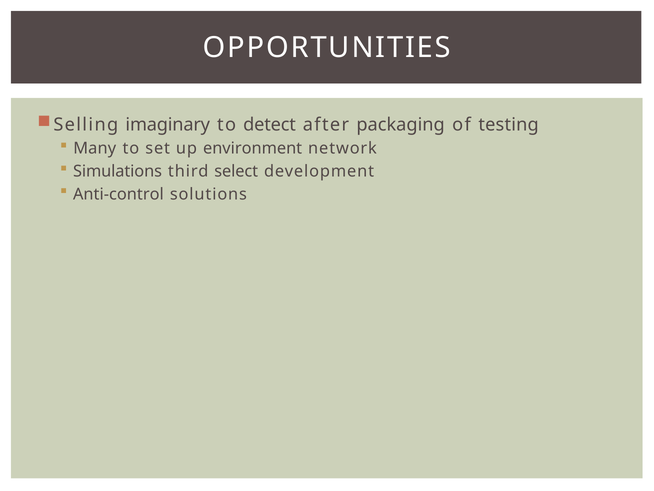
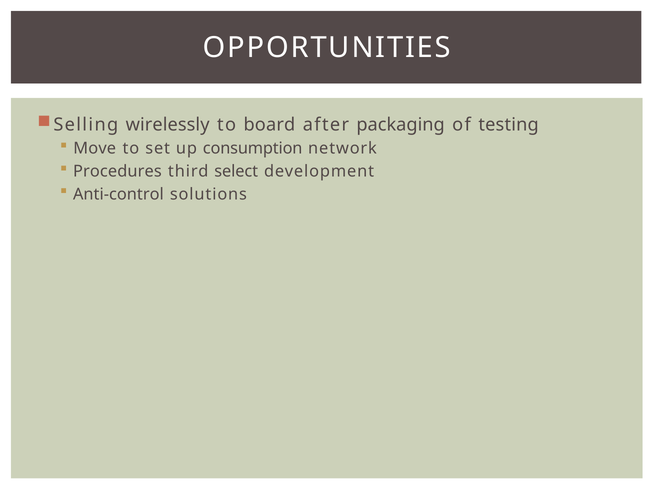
imaginary: imaginary -> wirelessly (168, 124)
detect: detect -> board (269, 124)
Many: Many -> Move (95, 148)
environment: environment -> consumption (253, 148)
Simulations: Simulations -> Procedures (117, 171)
